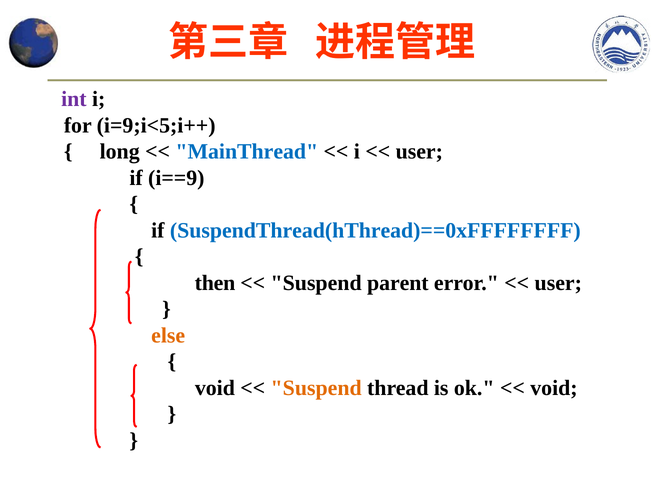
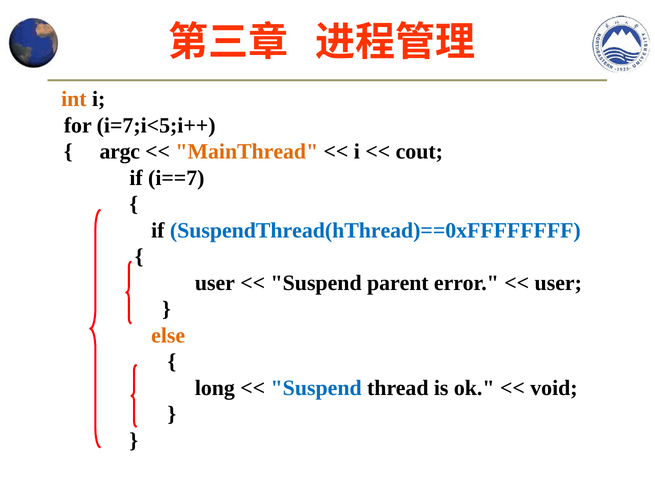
int colour: purple -> orange (74, 99)
i=9;i<5;i++: i=9;i<5;i++ -> i=7;i<5;i++ (156, 125)
long: long -> argc (120, 152)
MainThread colour: blue -> orange (247, 152)
user: user -> cout (419, 152)
i==9: i==9 -> i==7 (176, 178)
then: then -> user (215, 283)
void: void -> long (215, 387)
Suspend colour: orange -> blue (316, 387)
